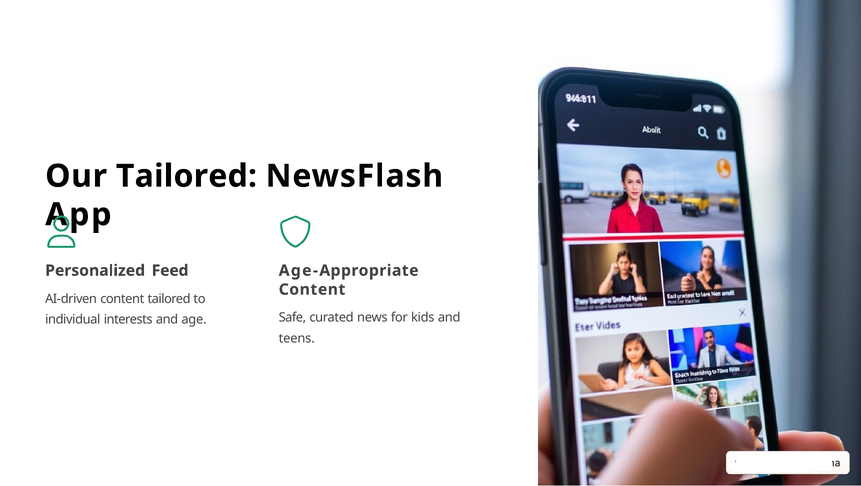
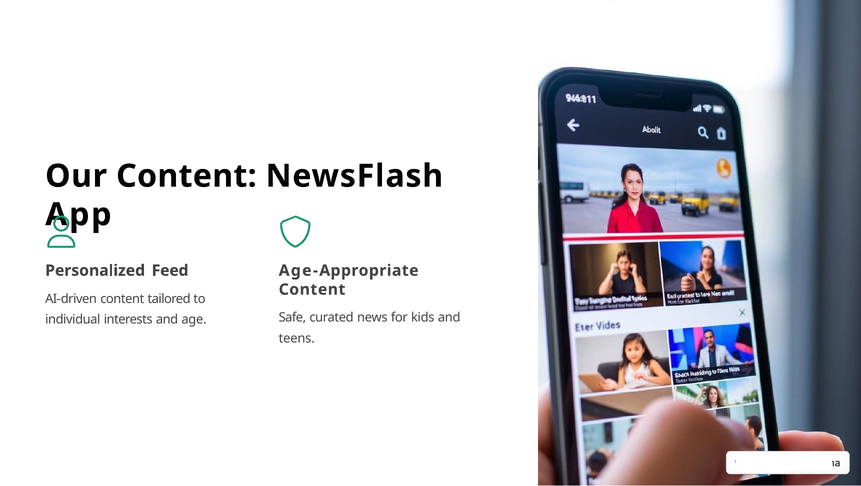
Our Tailored: Tailored -> Content (186, 176)
